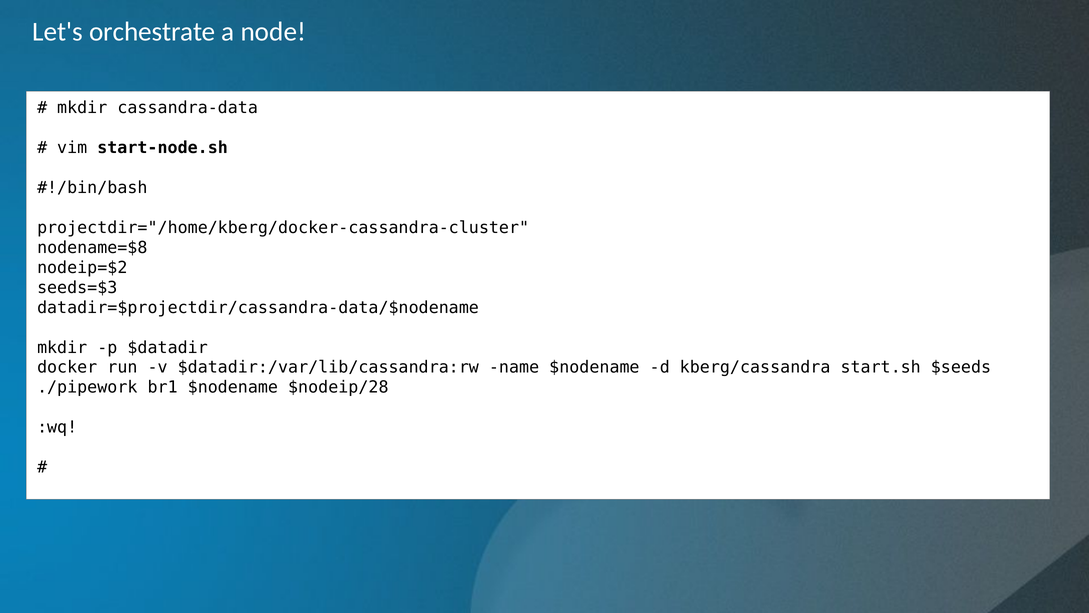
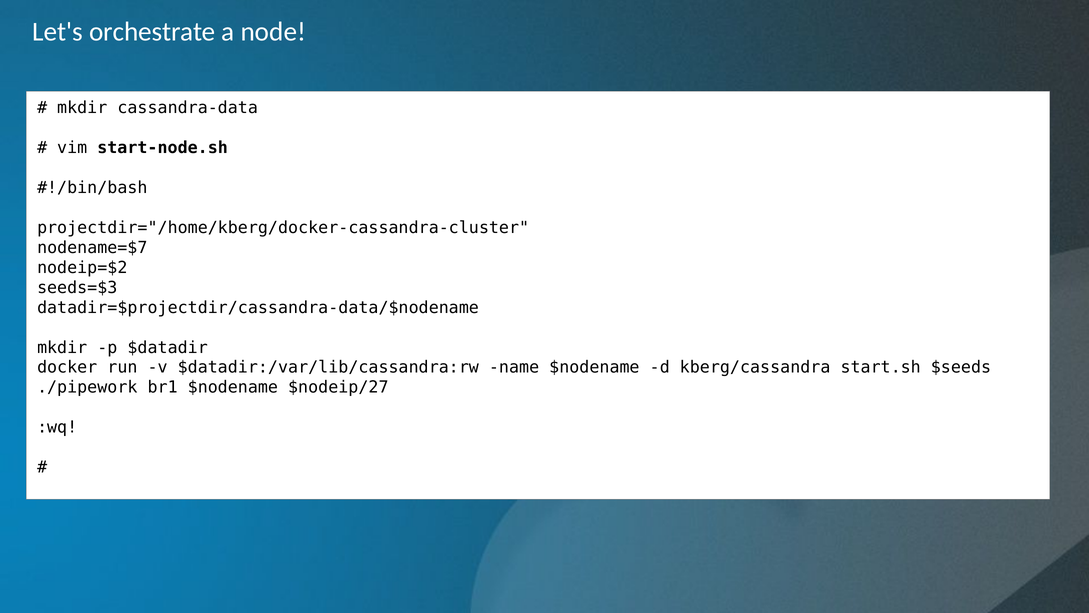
nodename=$8: nodename=$8 -> nodename=$7 (92, 247)
$nodeip/28: $nodeip/28 -> $nodeip/27 (338, 387)
